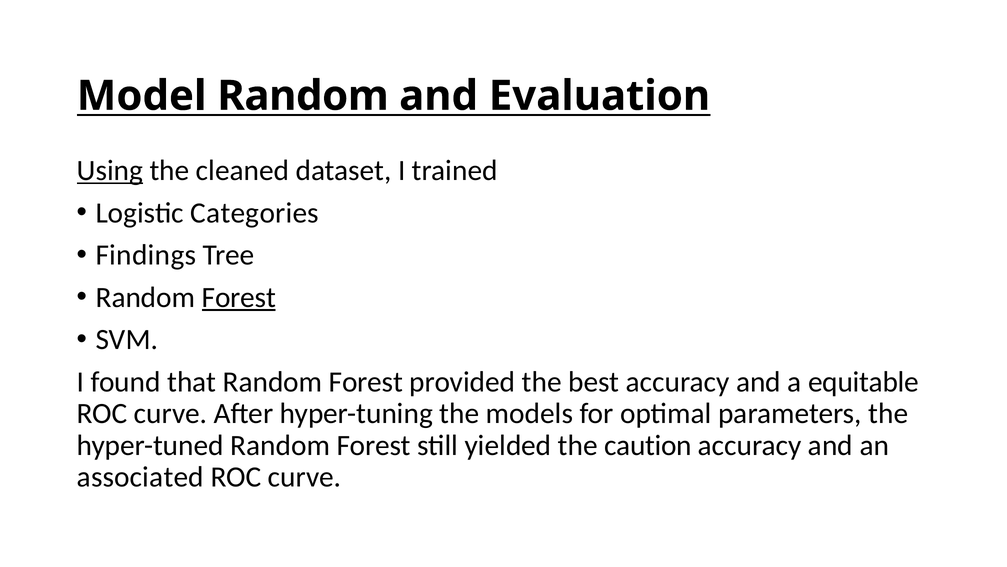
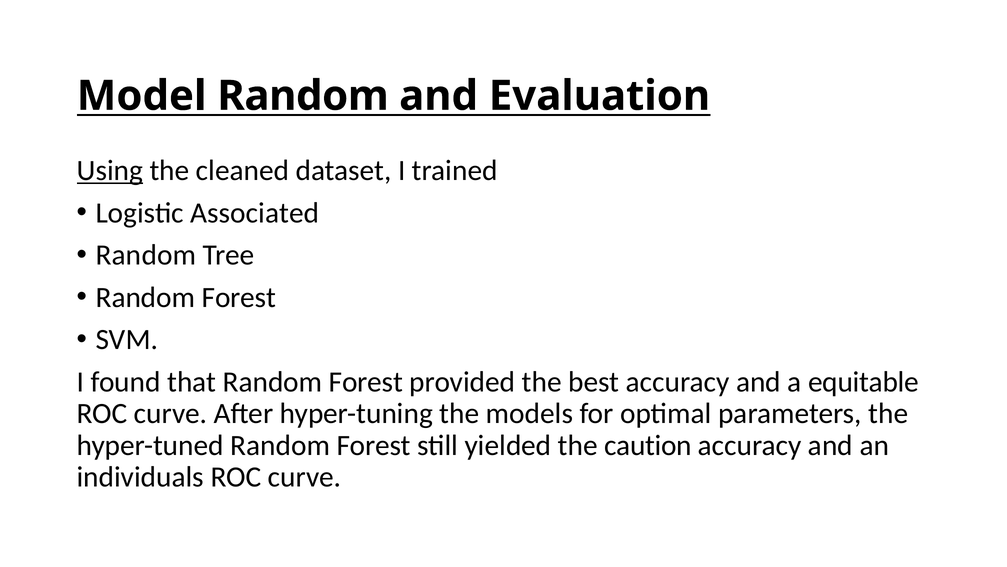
Categories: Categories -> Associated (255, 213)
Findings: Findings -> Random (146, 255)
Forest underline: present -> none (239, 297)
associated: associated -> individuals (140, 477)
